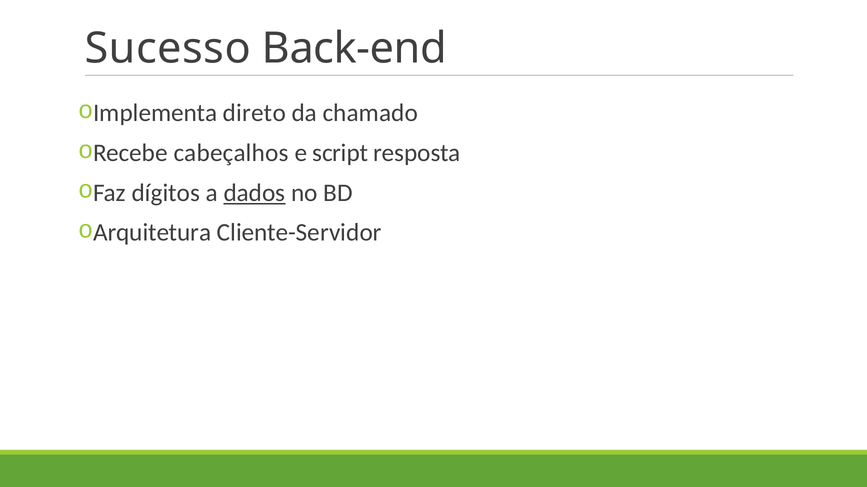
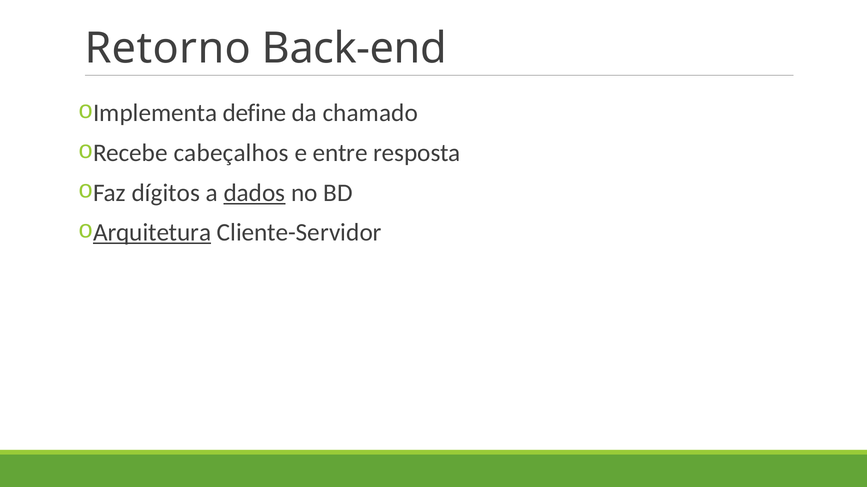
Sucesso: Sucesso -> Retorno (168, 49)
direto: direto -> define (255, 113)
script: script -> entre (340, 153)
Arquitetura underline: none -> present (152, 233)
